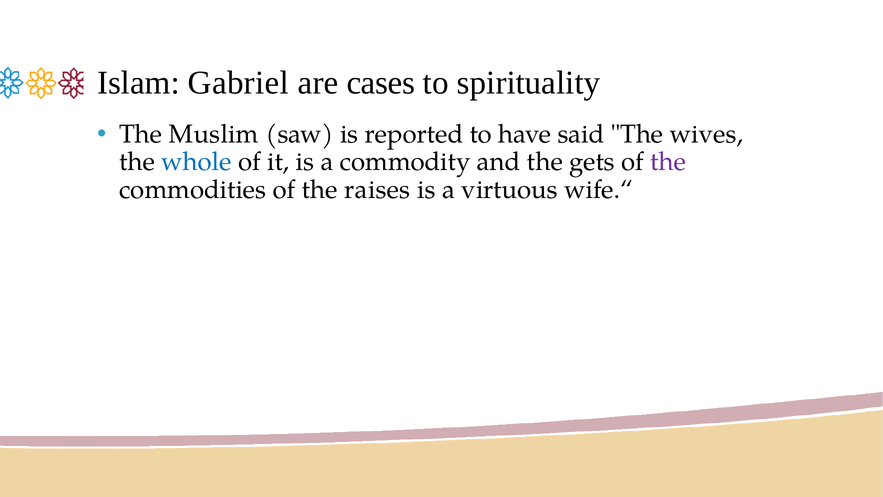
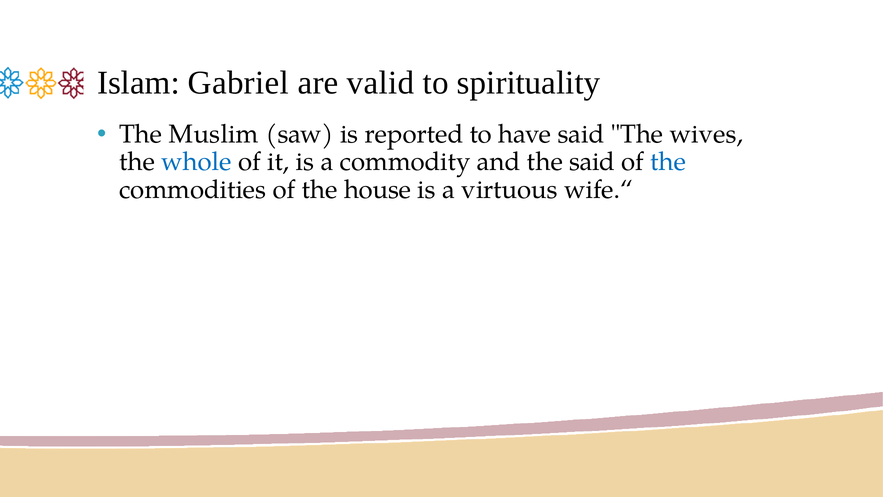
cases: cases -> valid (380, 83)
the gets: gets -> said (592, 162)
the colour: purple -> blue (668, 162)
raises: raises -> house (378, 190)
